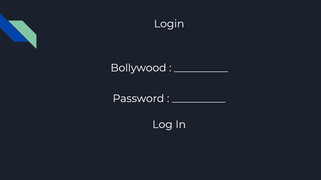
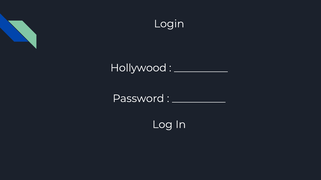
Bollywood: Bollywood -> Hollywood (138, 68)
